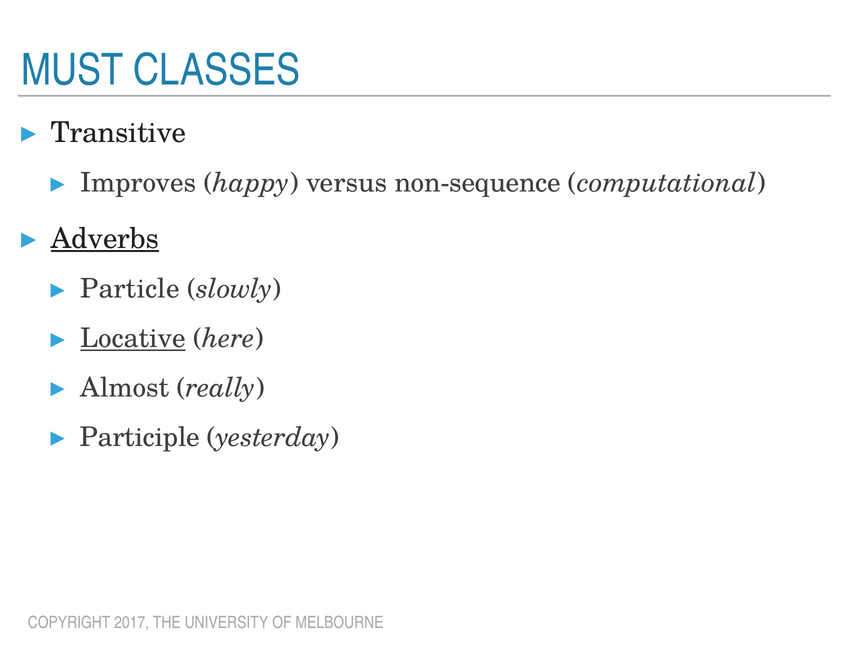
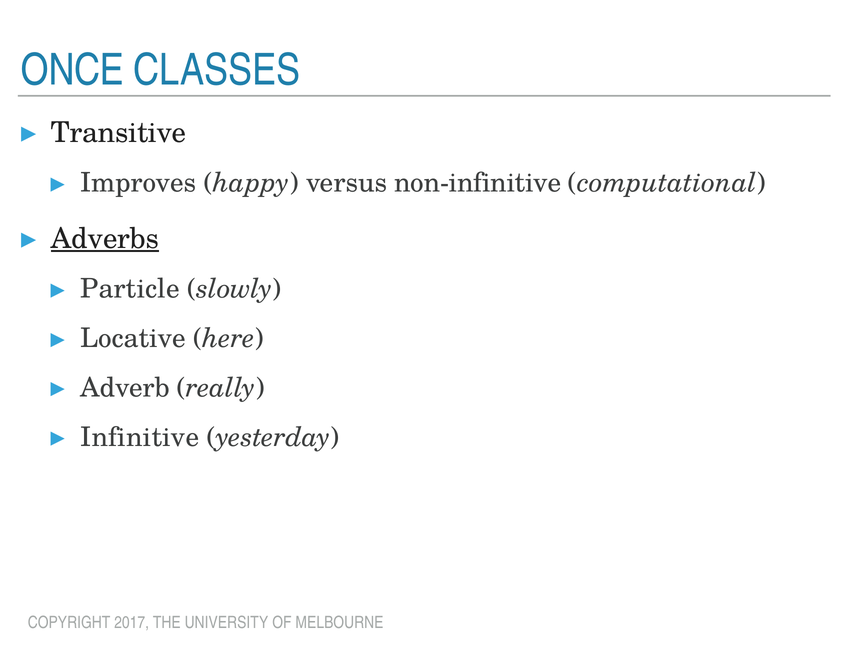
MUST: MUST -> ONCE (72, 70)
non-sequence: non-sequence -> non-infinitive (478, 183)
Locative underline: present -> none (133, 339)
Almost: Almost -> Adverb (125, 388)
Participle: Participle -> Infinitive (140, 437)
